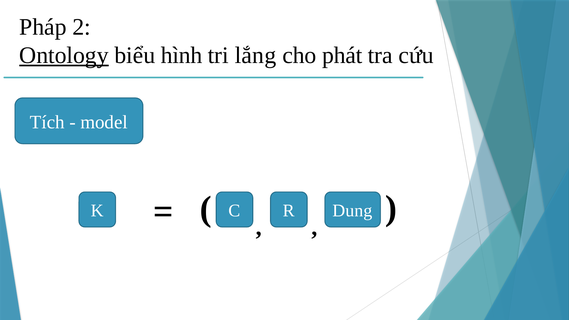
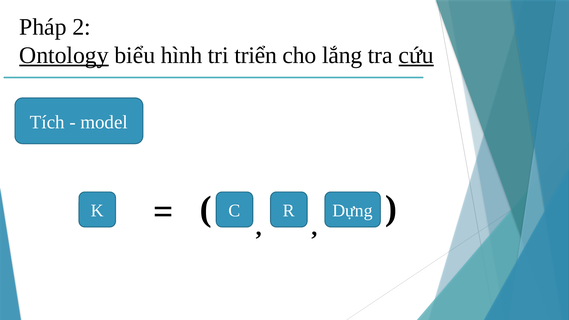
lắng: lắng -> triển (256, 55)
phát: phát -> lắng (342, 55)
cứu underline: none -> present (416, 55)
Dung: Dung -> Dựng (353, 211)
